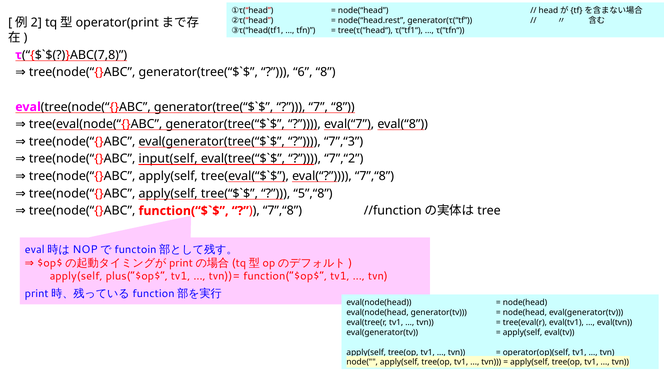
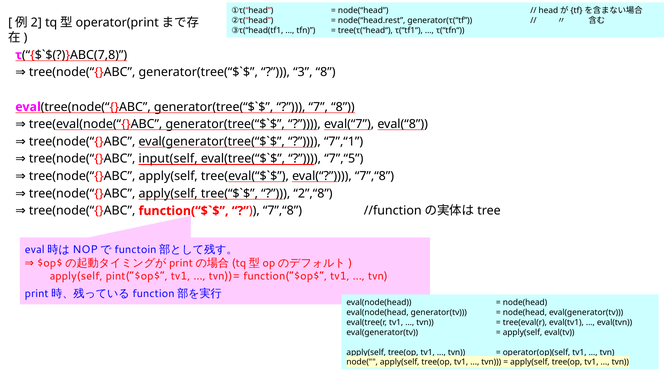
6: 6 -> 3 (303, 72)
7”,“3: 7”,“3 -> 7”,“1 (344, 141)
7”,“2: 7”,“2 -> 7”,“5 (344, 159)
5”,“8: 5”,“8 -> 2”,“8 (313, 193)
plus(“$op$: plus(“$op$ -> pint(“$op$ (137, 276)
